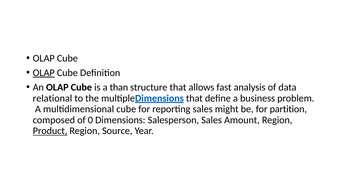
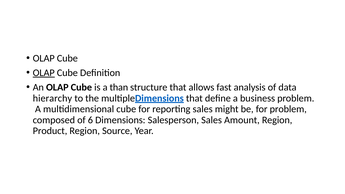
relational: relational -> hierarchy (52, 98)
for partition: partition -> problem (288, 109)
0: 0 -> 6 (90, 120)
Product underline: present -> none (50, 131)
